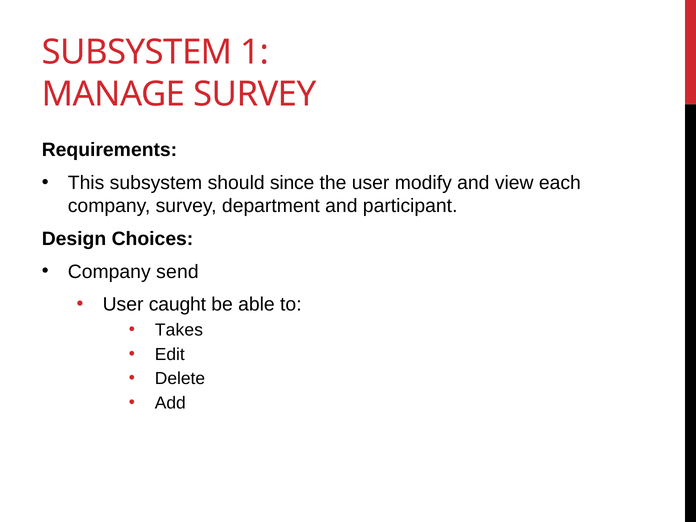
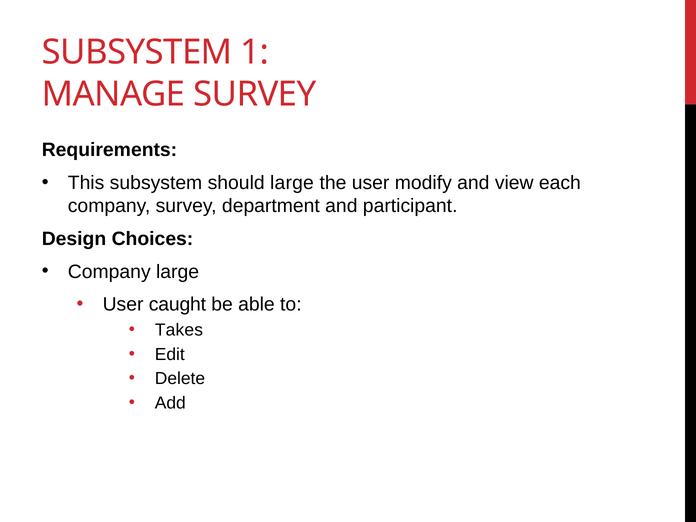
should since: since -> large (292, 183)
Company send: send -> large (178, 272)
